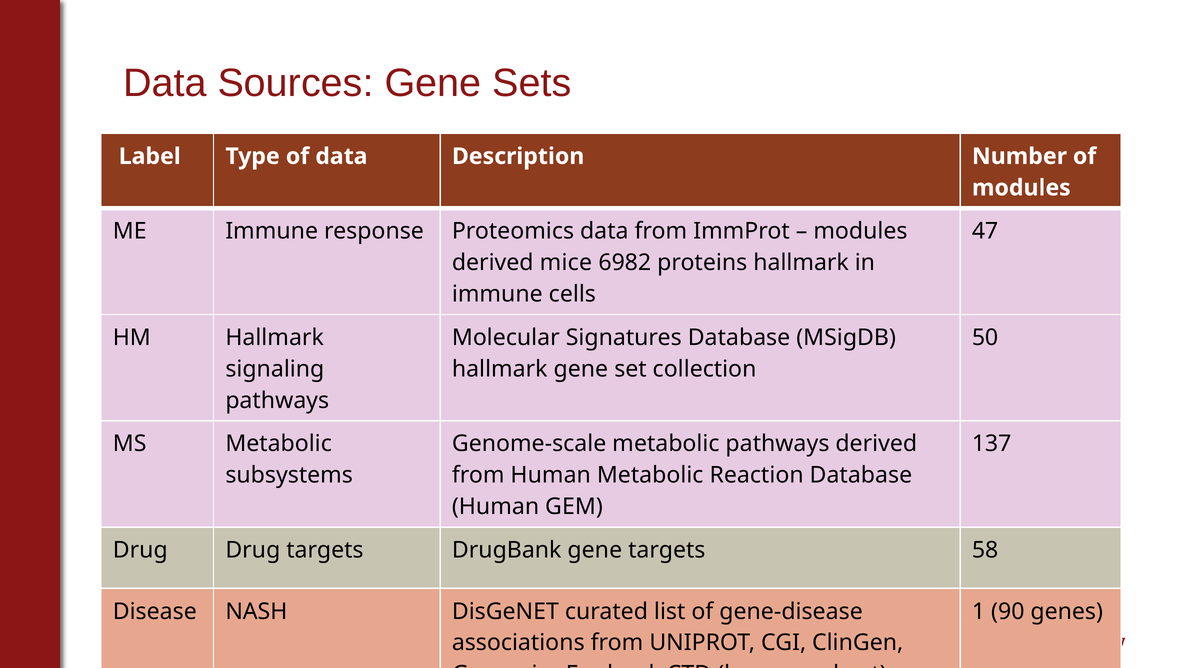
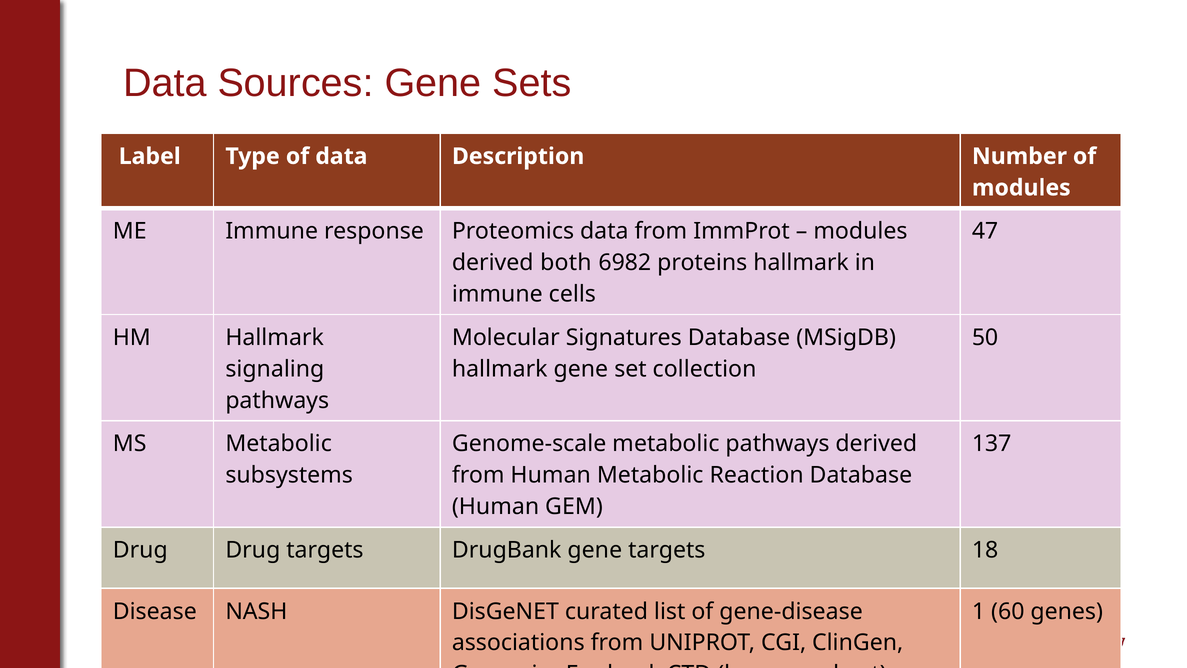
mice: mice -> both (566, 263)
58: 58 -> 18 (985, 550)
90: 90 -> 60 (1008, 611)
